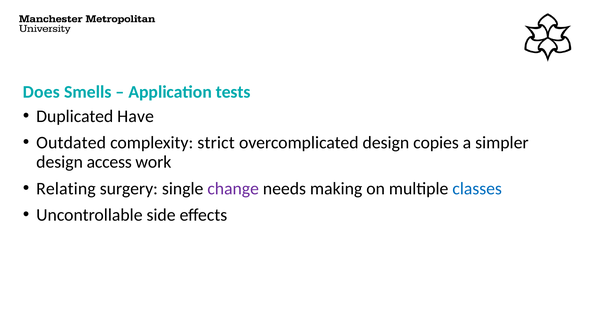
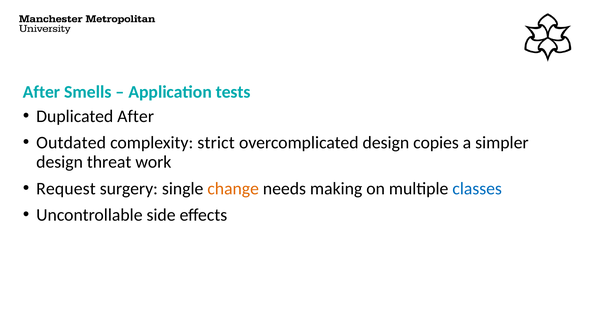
Does: Does -> After (42, 92)
Duplicated Have: Have -> After (136, 116)
access: access -> threat (109, 162)
Relating: Relating -> Request (66, 188)
change colour: purple -> orange (233, 188)
